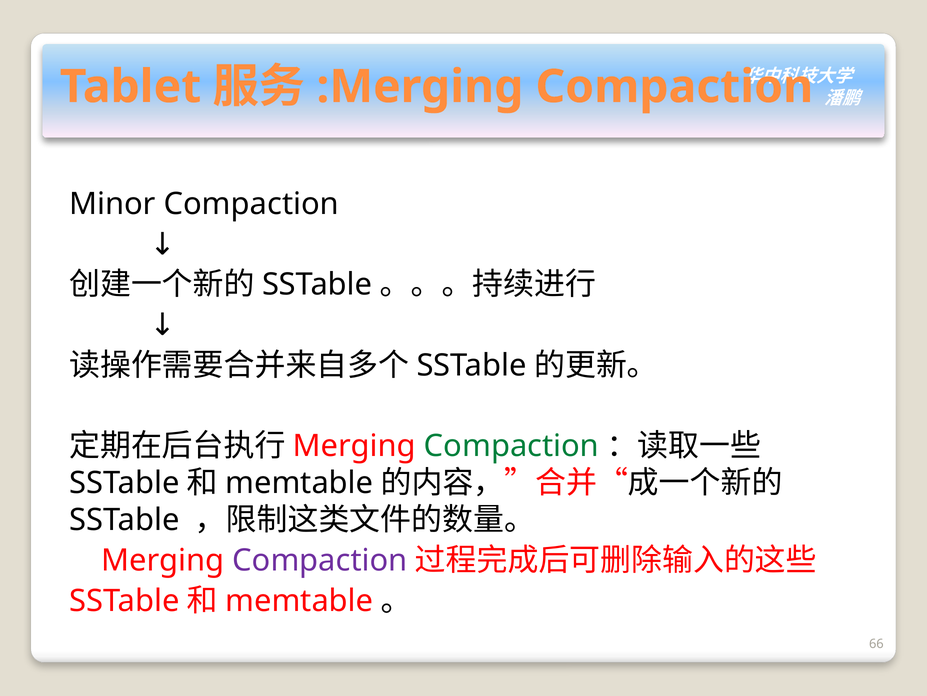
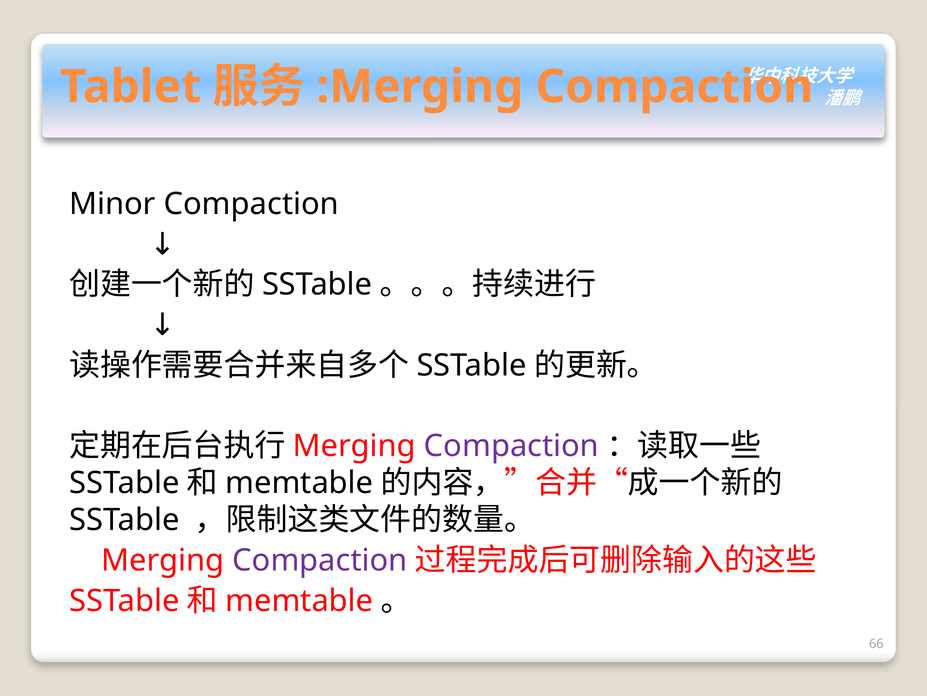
Compaction colour: green -> purple (512, 446)
